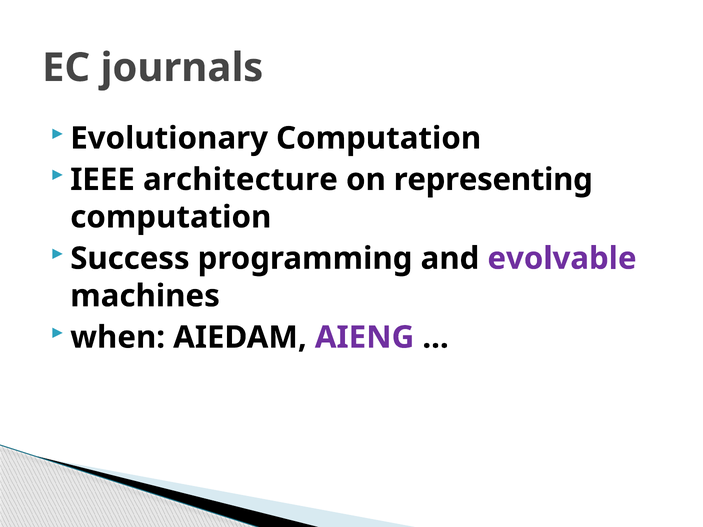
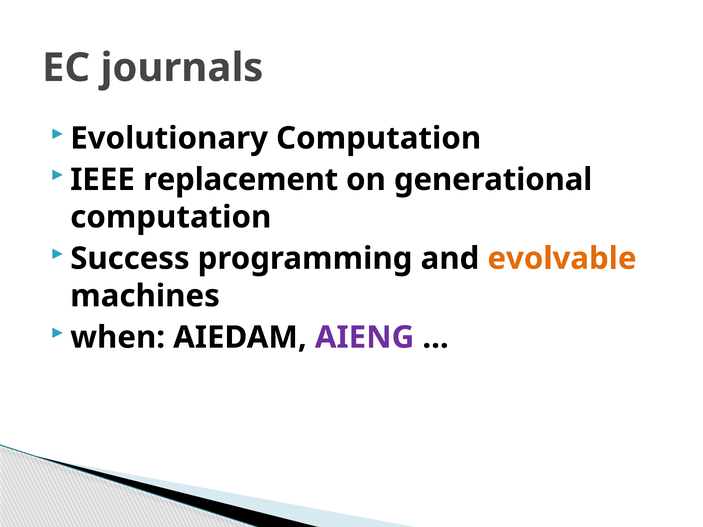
architecture: architecture -> replacement (241, 180)
representing: representing -> generational (493, 180)
evolvable colour: purple -> orange (562, 259)
